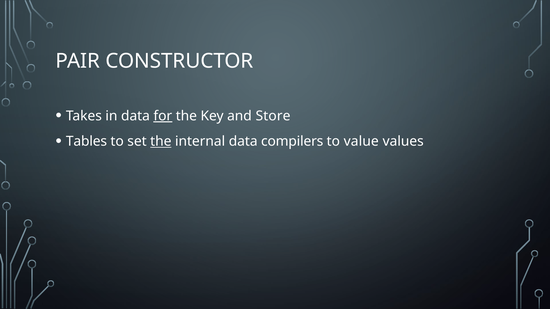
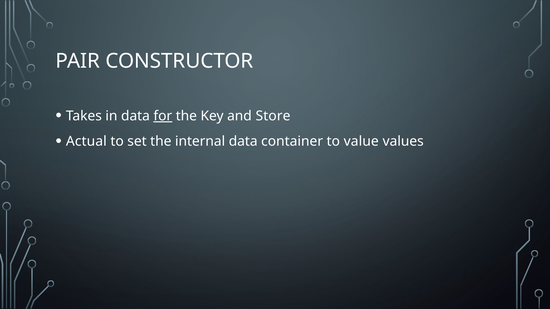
Tables: Tables -> Actual (86, 142)
the underline: present -> none (161, 142)
compilers: compilers -> container (292, 142)
